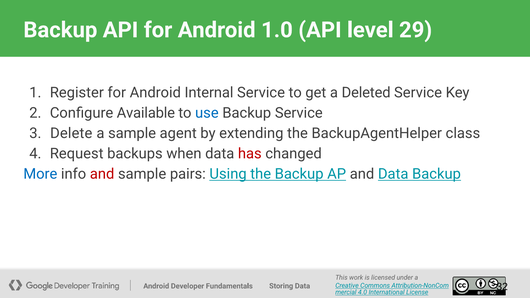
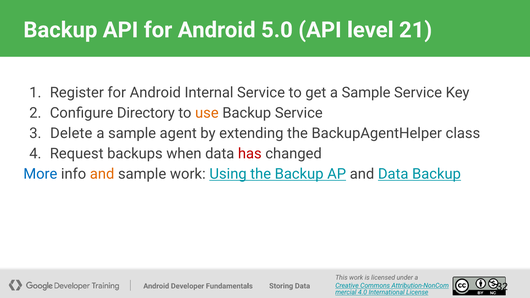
1.0: 1.0 -> 5.0 (277, 30)
29: 29 -> 21 (416, 30)
get a Deleted: Deleted -> Sample (366, 93)
Available: Available -> Directory (146, 113)
use colour: blue -> orange (207, 113)
and colour: red -> orange (102, 174)
sample pairs: pairs -> work (188, 174)
